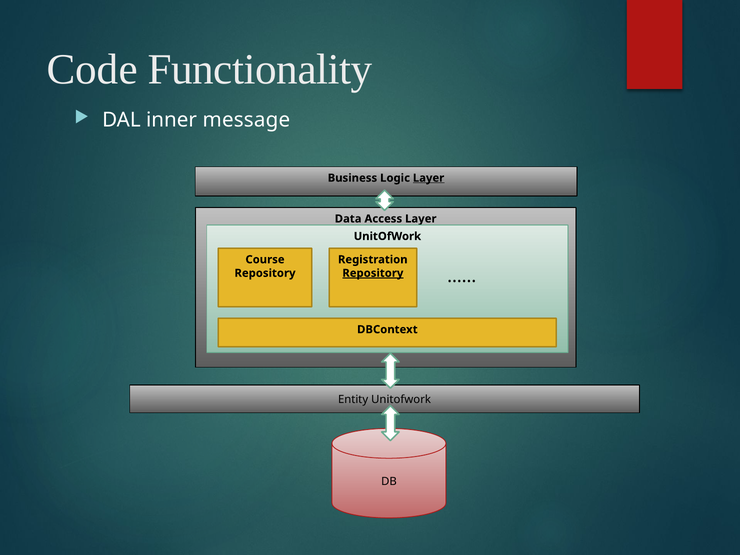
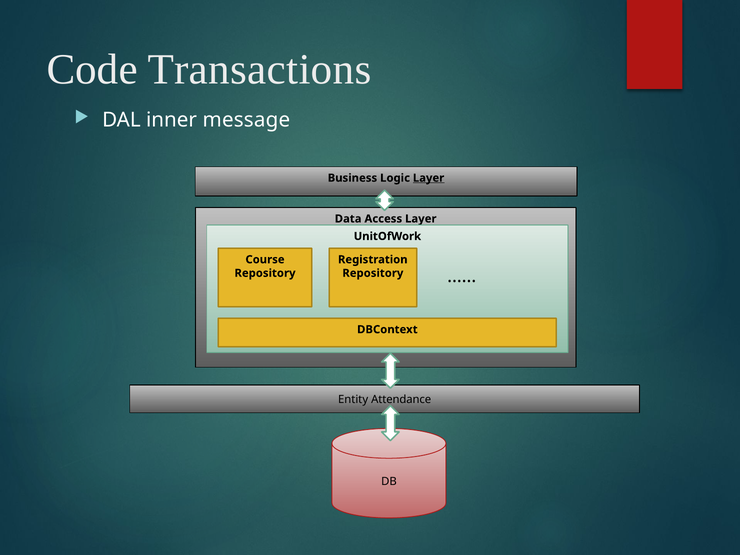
Functionality: Functionality -> Transactions (260, 69)
Repository underline: present -> none (373, 273)
Entity Unitofwork: Unitofwork -> Attendance (401, 400)
